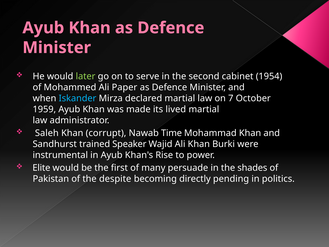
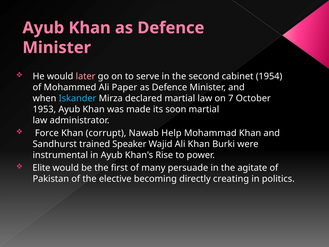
later colour: light green -> pink (86, 76)
1959: 1959 -> 1953 (44, 109)
lived: lived -> soon (176, 109)
Saleh: Saleh -> Force (47, 133)
Time: Time -> Help (171, 133)
shades: shades -> agitate (252, 168)
despite: despite -> elective (115, 179)
pending: pending -> creating (231, 179)
